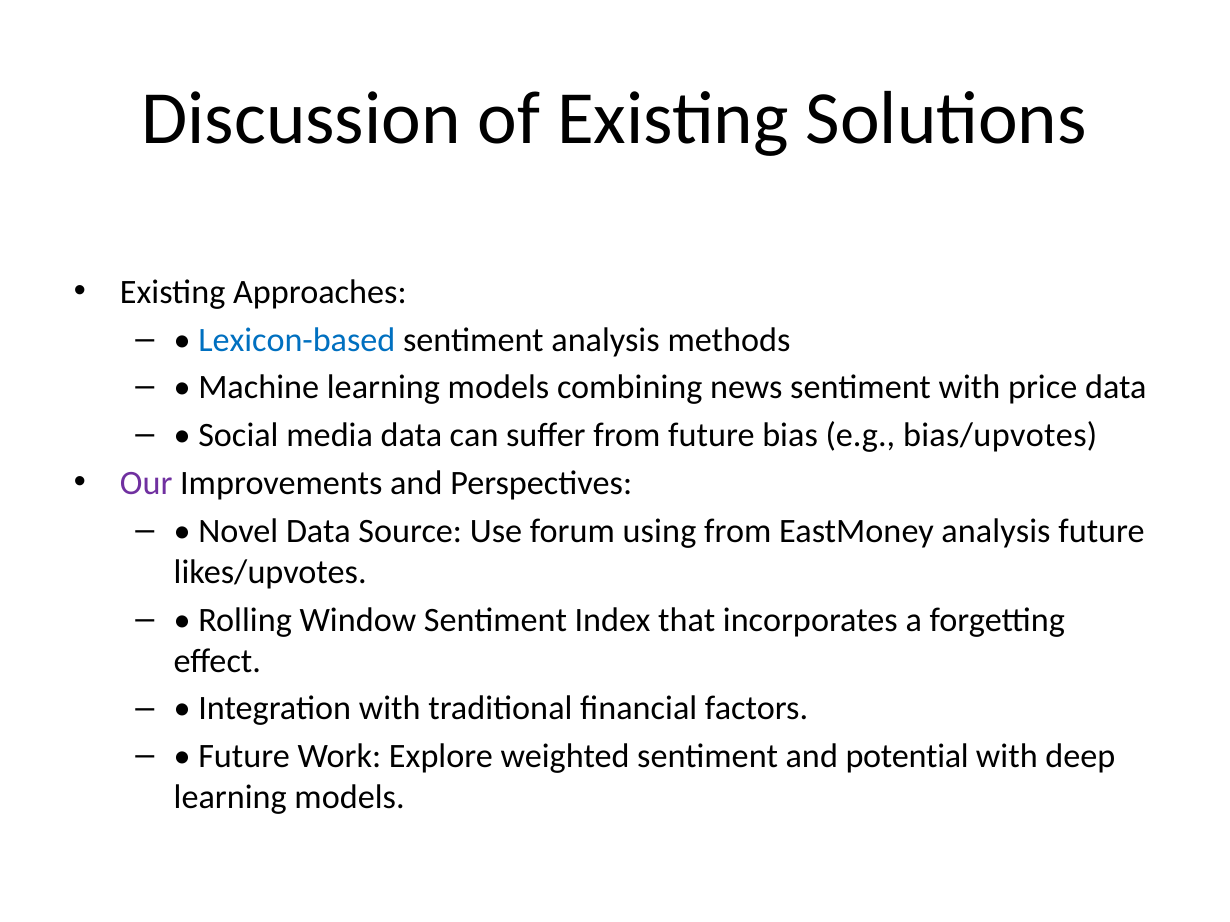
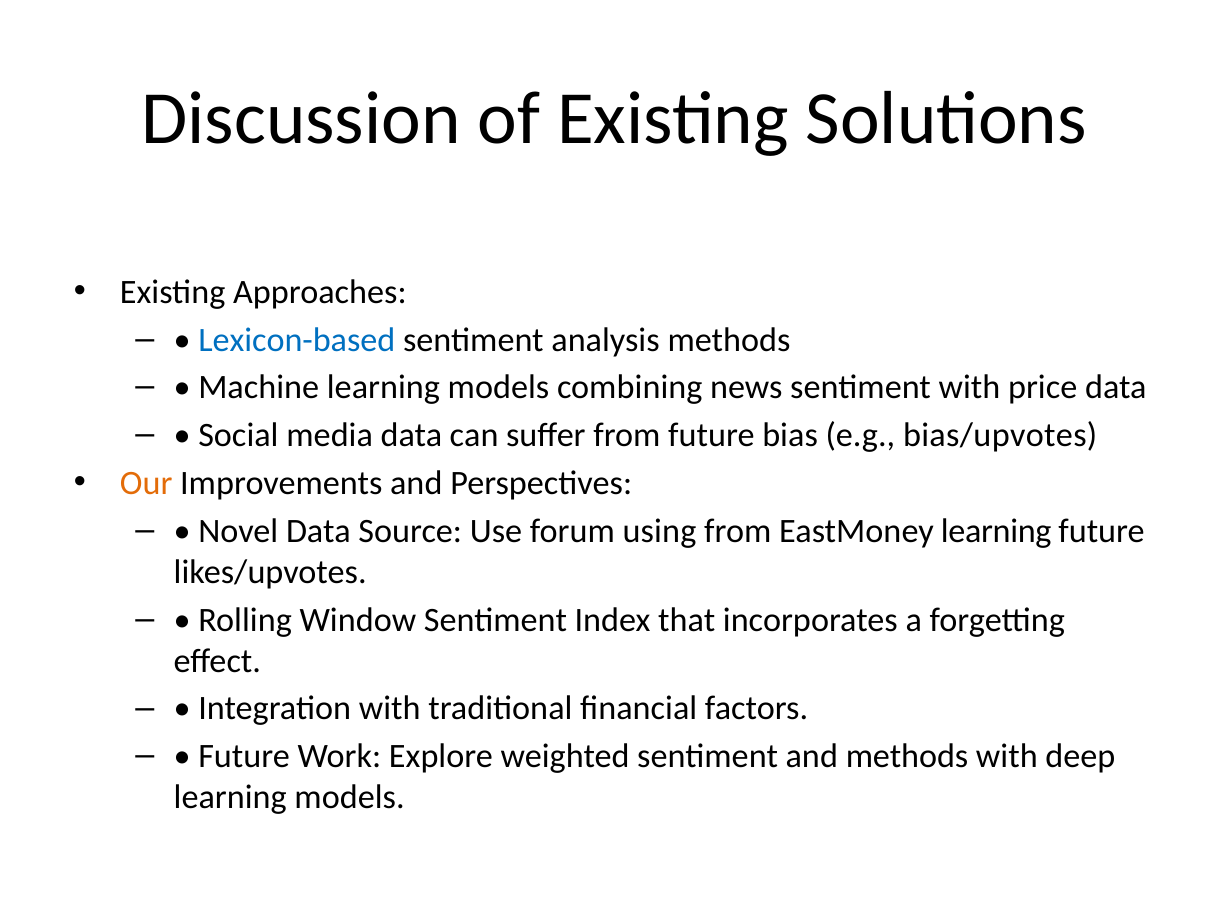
Our colour: purple -> orange (146, 484)
EastMoney analysis: analysis -> learning (996, 531)
and potential: potential -> methods (907, 757)
